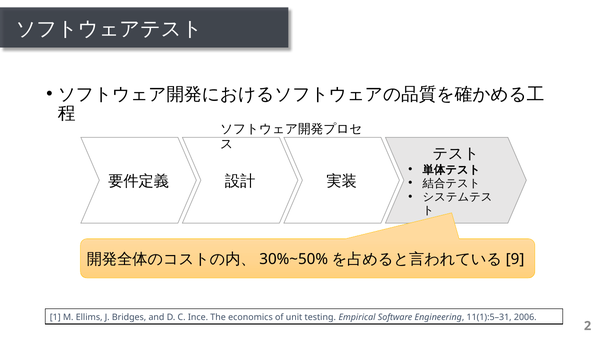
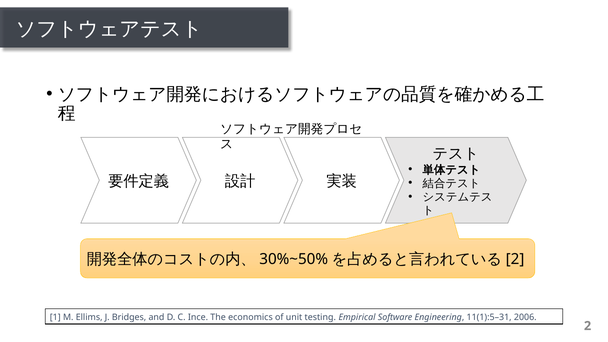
9: 9 -> 2 (515, 259)
